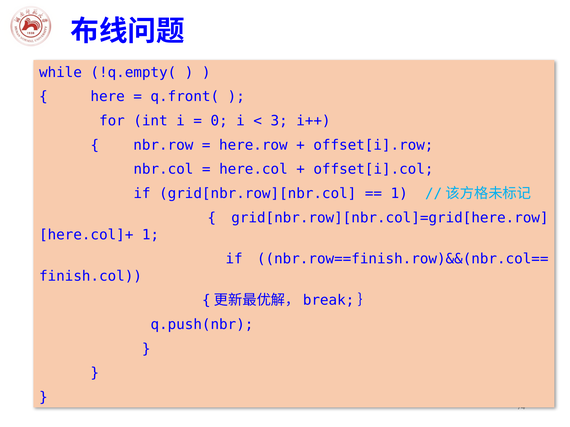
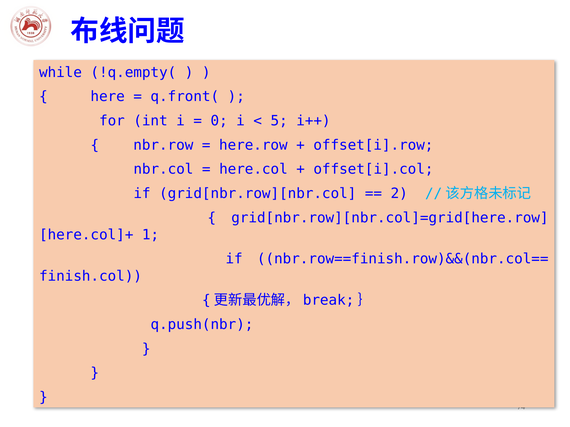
3: 3 -> 5 (279, 121)
1: 1 -> 2 (399, 194)
